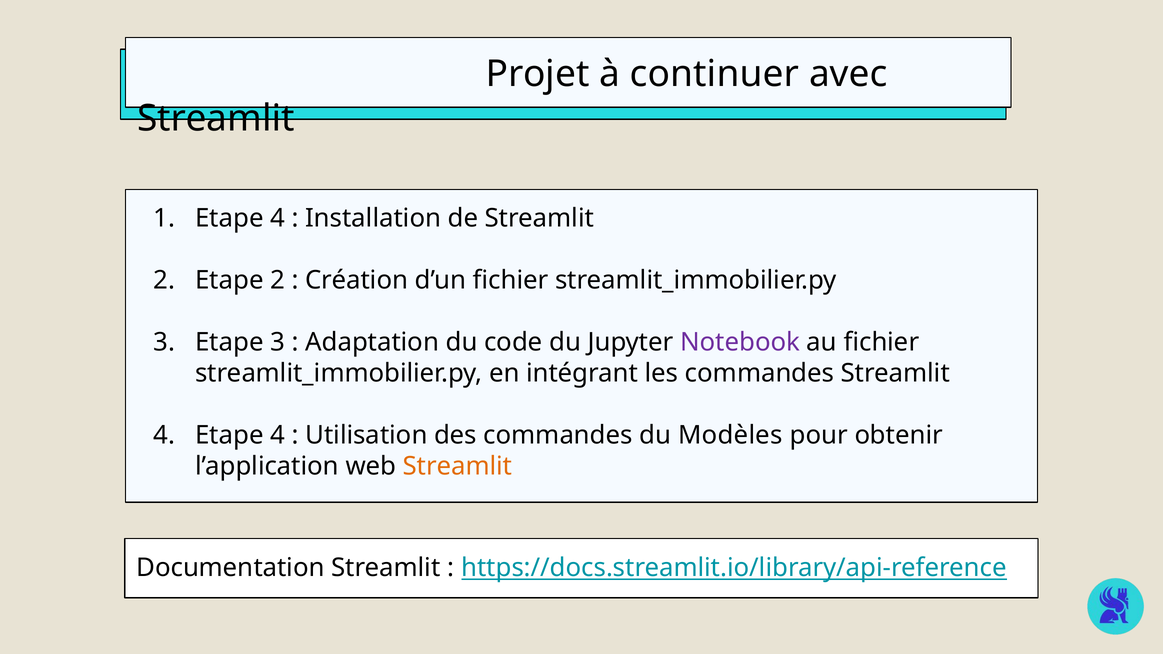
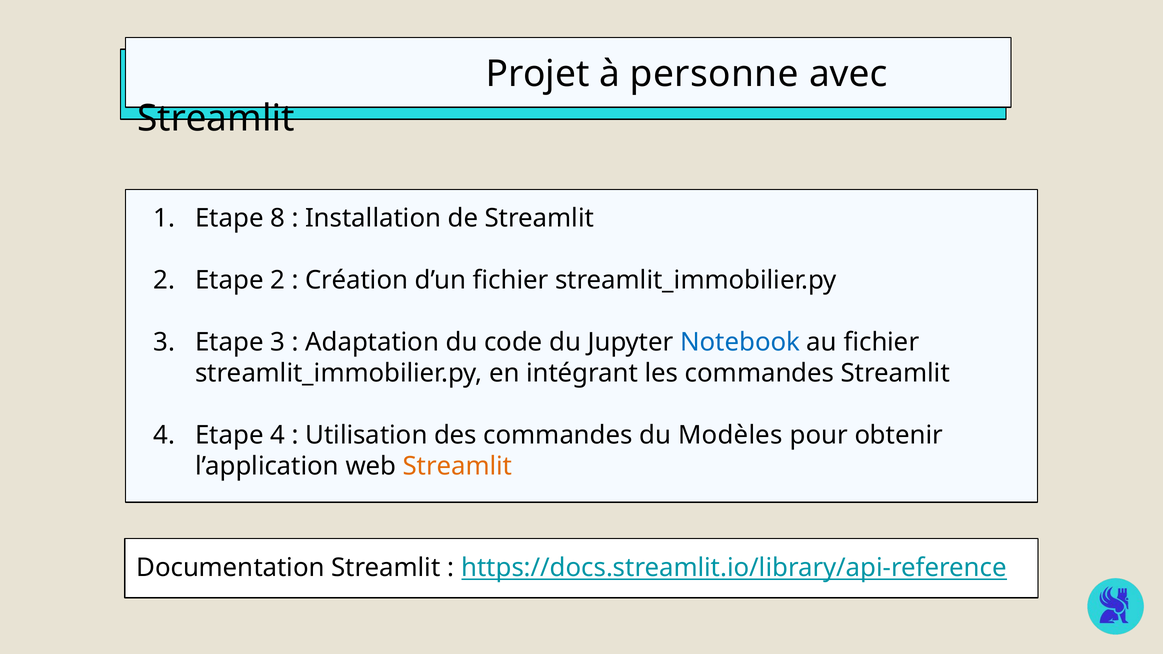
continuer: continuer -> personne (714, 74)
1 Etape 4: 4 -> 8 (278, 218)
Notebook colour: purple -> blue (740, 342)
